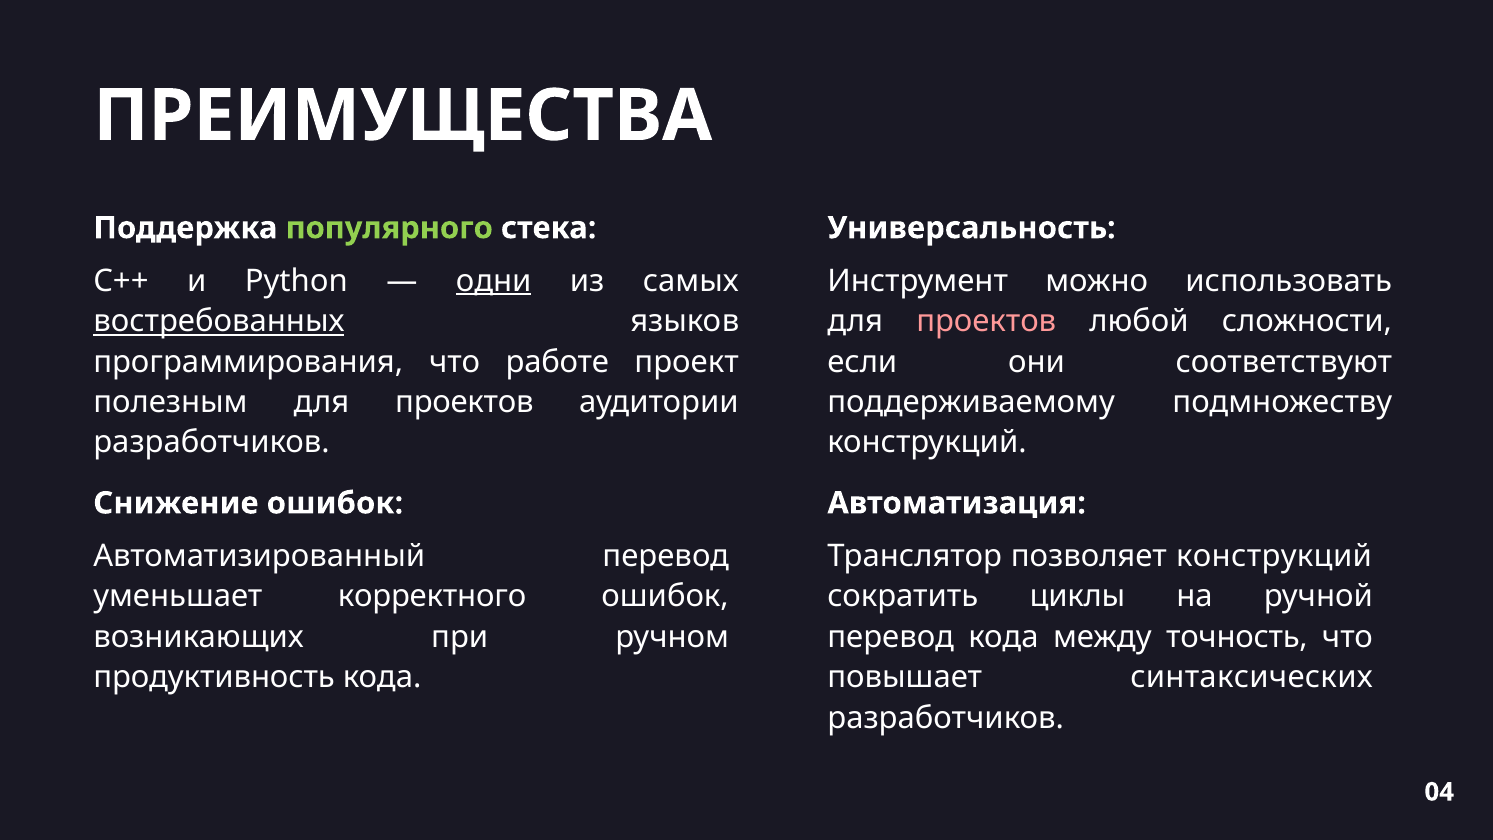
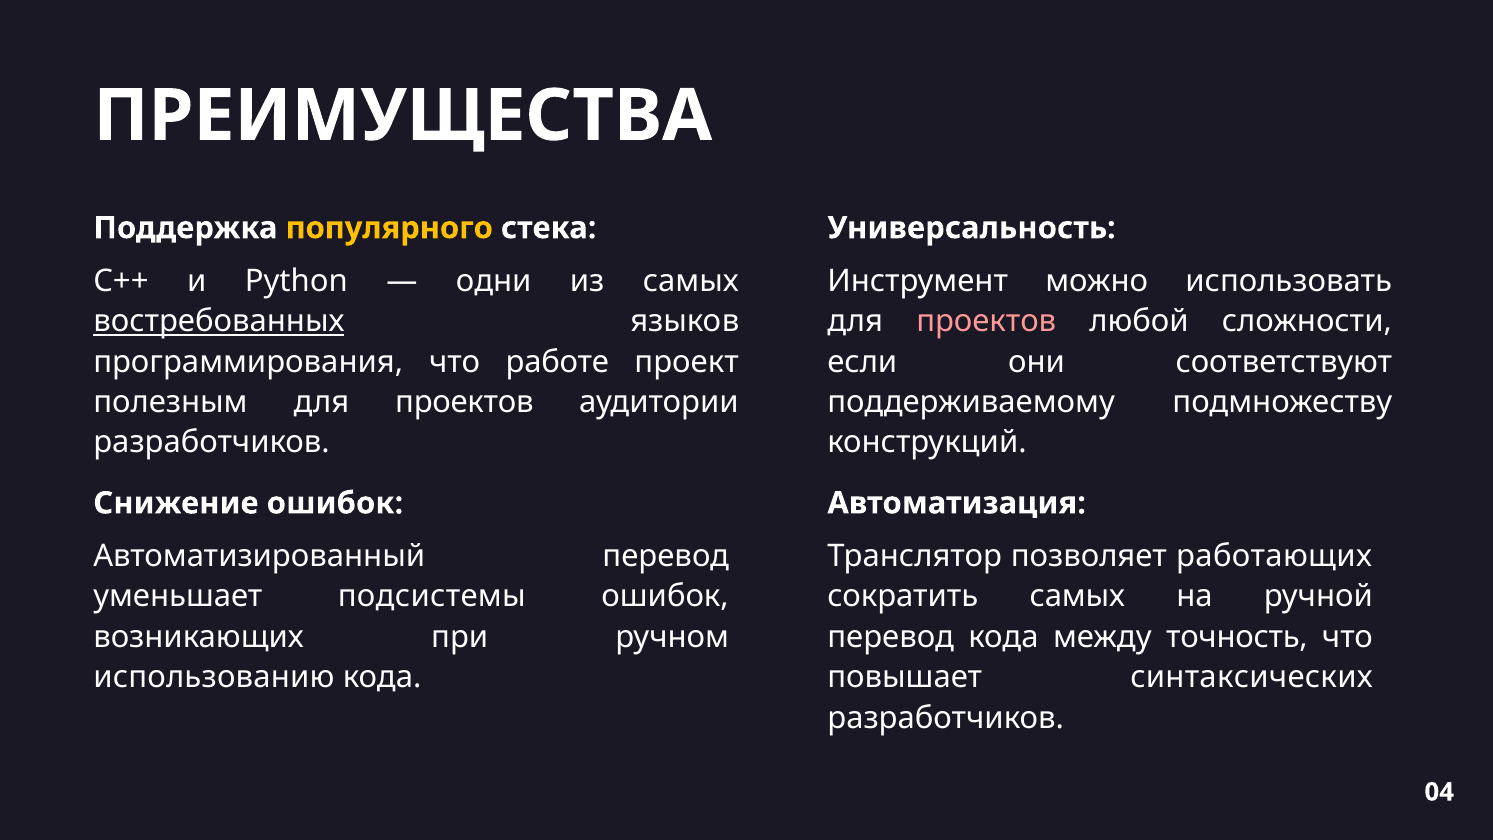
популярного colour: light green -> yellow (389, 228)
одни underline: present -> none (494, 281)
позволяет конструкций: конструкций -> работающих (1274, 556)
сократить циклы: циклы -> самых (1077, 596)
корректного: корректного -> подсистемы (432, 596)
продуктивность: продуктивность -> использованию (214, 677)
